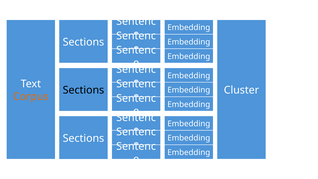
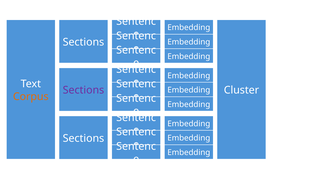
Sections colour: black -> purple (83, 90)
